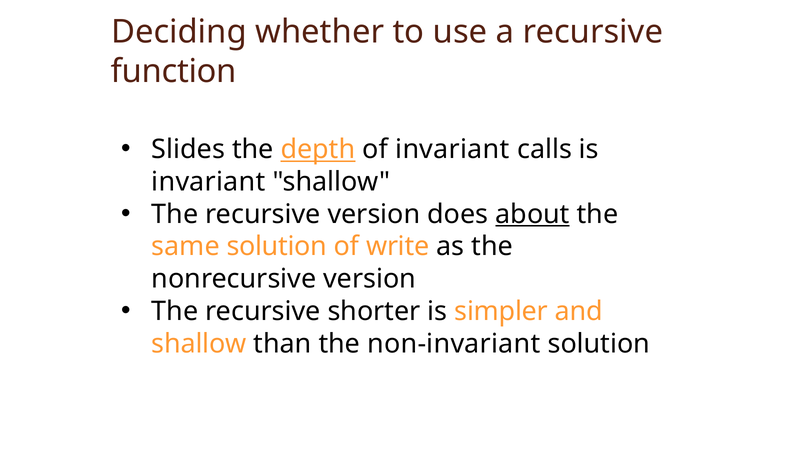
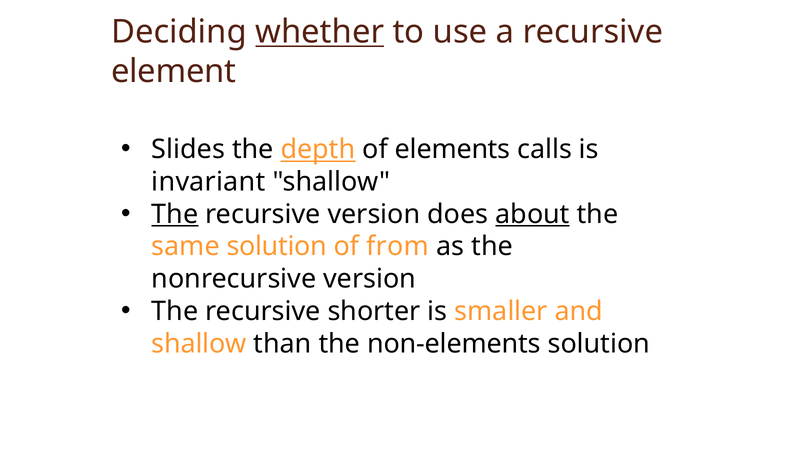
whether underline: none -> present (320, 32)
function: function -> element (174, 71)
of invariant: invariant -> elements (453, 149)
The underline: none -> present (175, 214)
write: write -> from (397, 246)
simpler: simpler -> smaller (501, 311)
non-invariant: non-invariant -> non-elements (454, 343)
